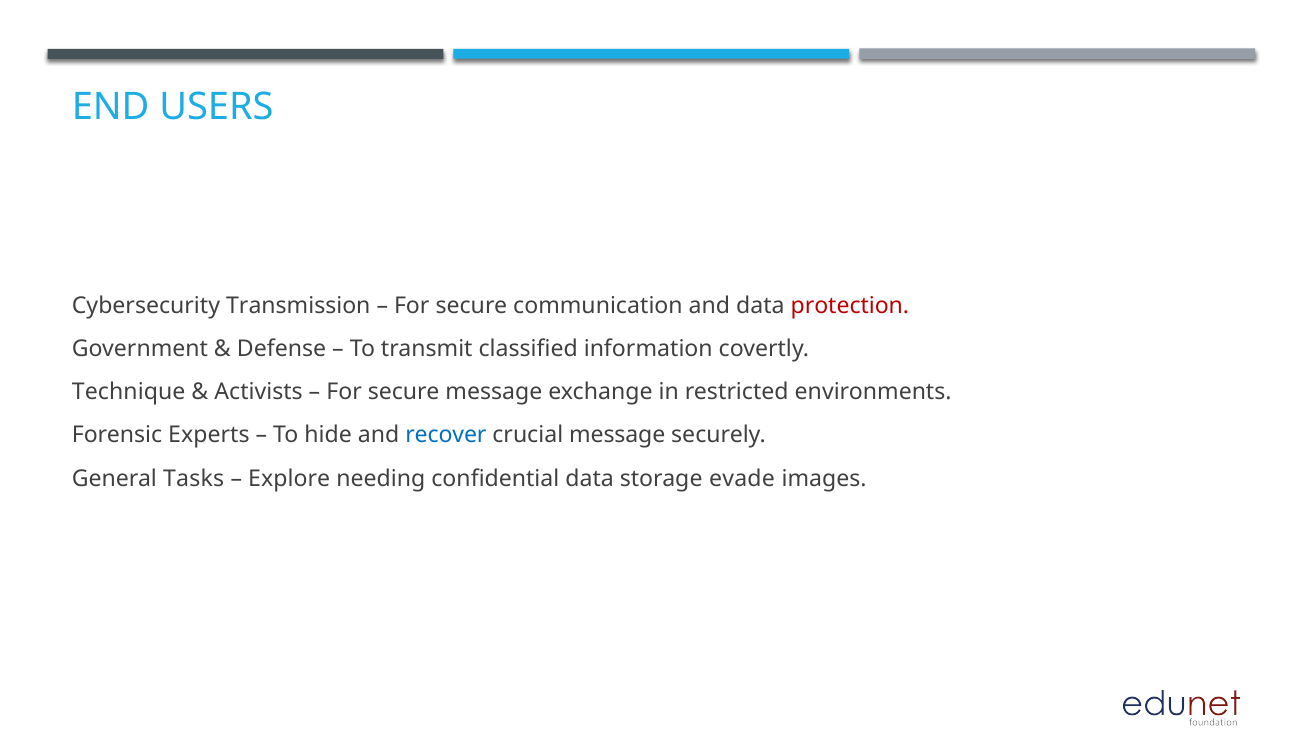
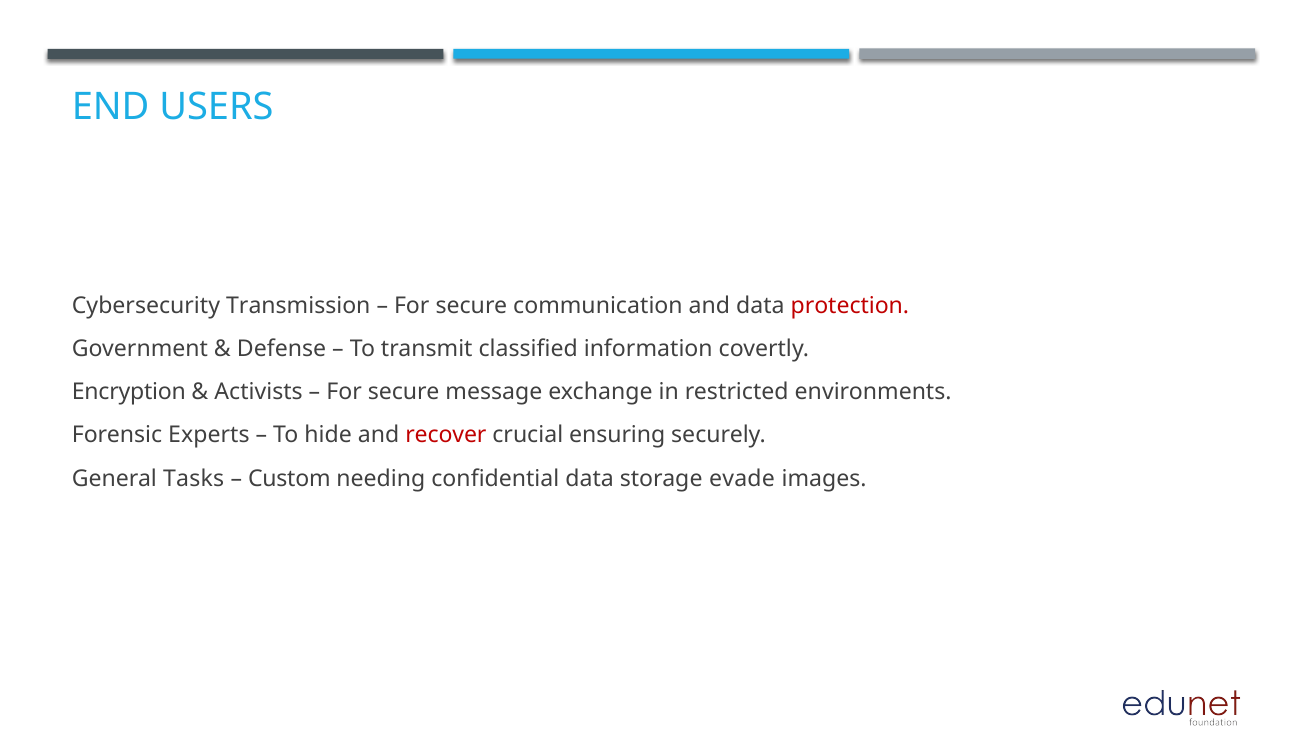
Technique: Technique -> Encryption (129, 392)
recover colour: blue -> red (446, 435)
crucial message: message -> ensuring (617, 435)
Explore: Explore -> Custom (289, 478)
